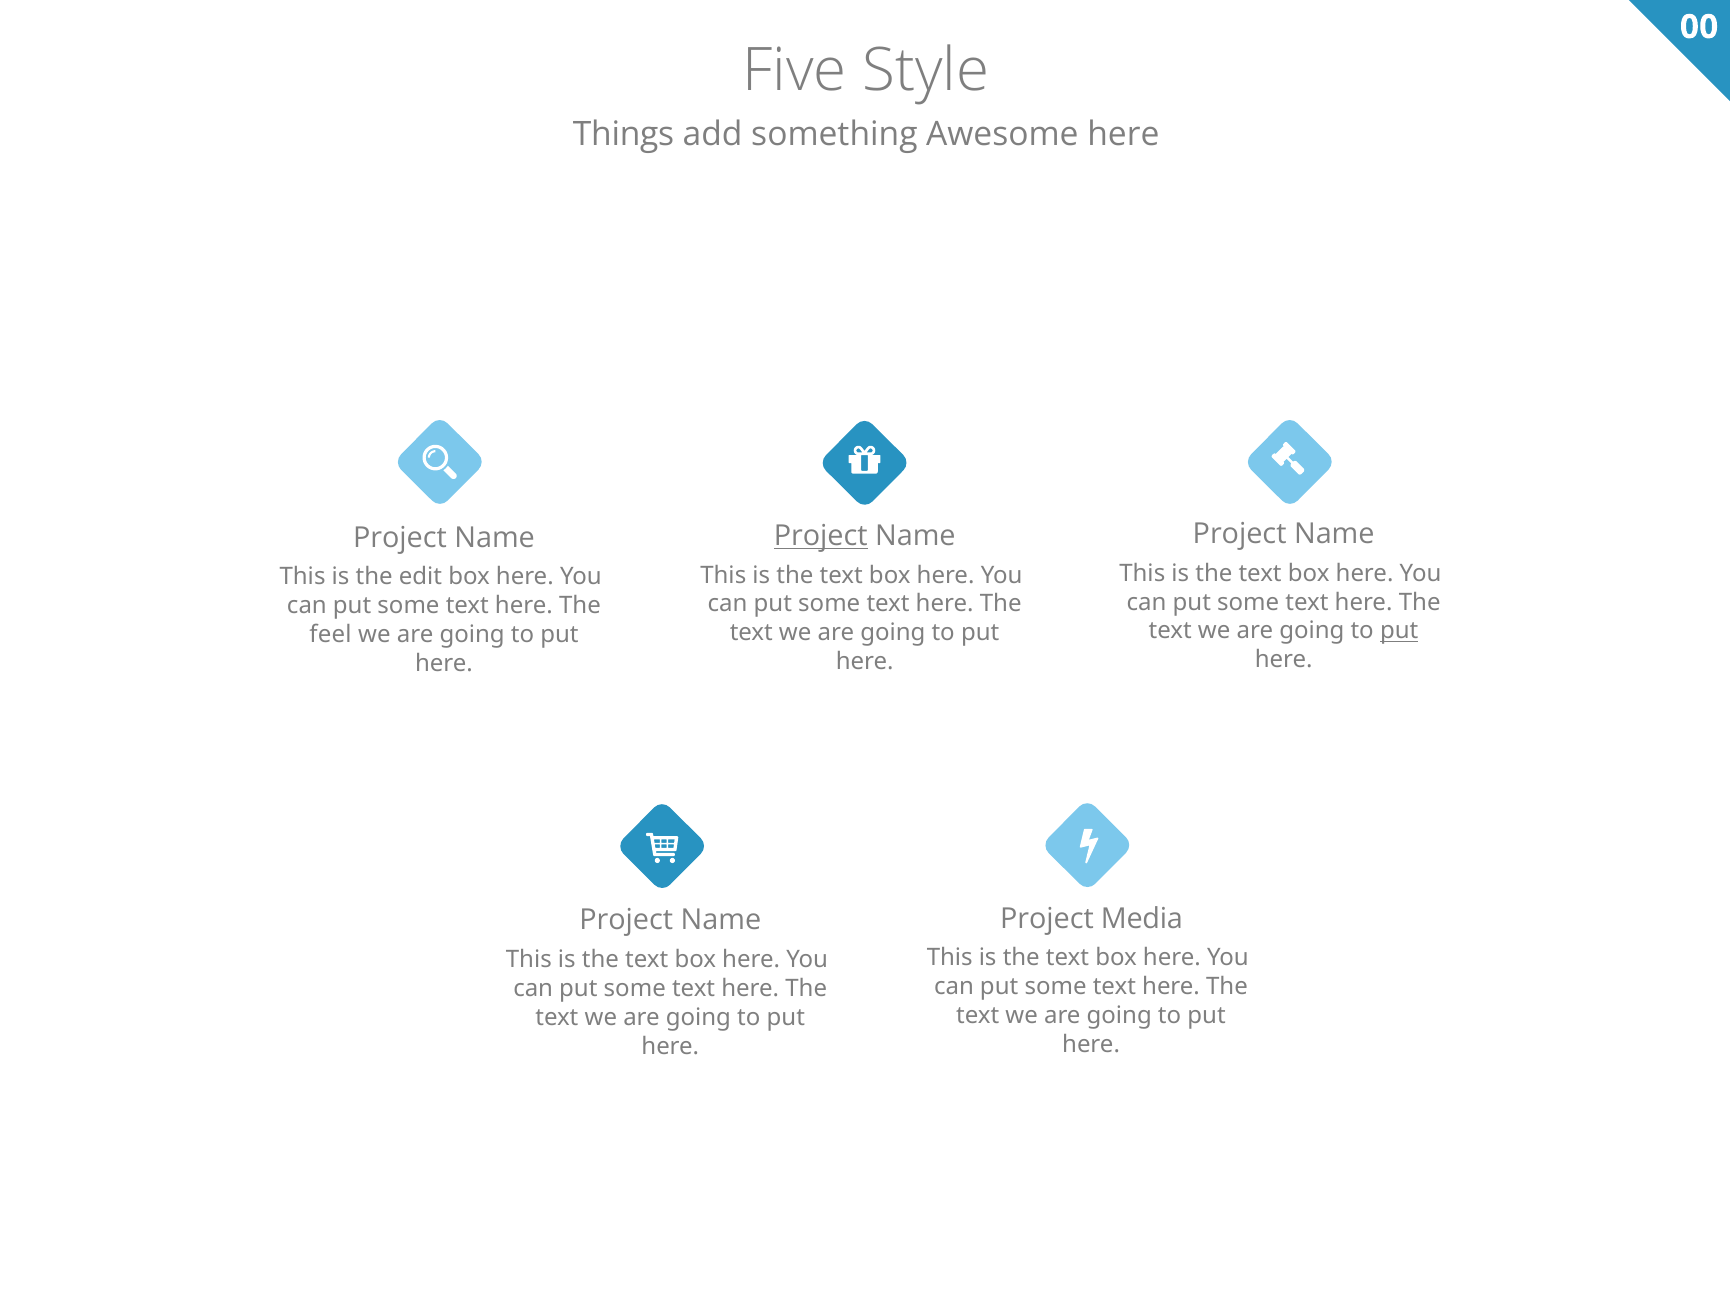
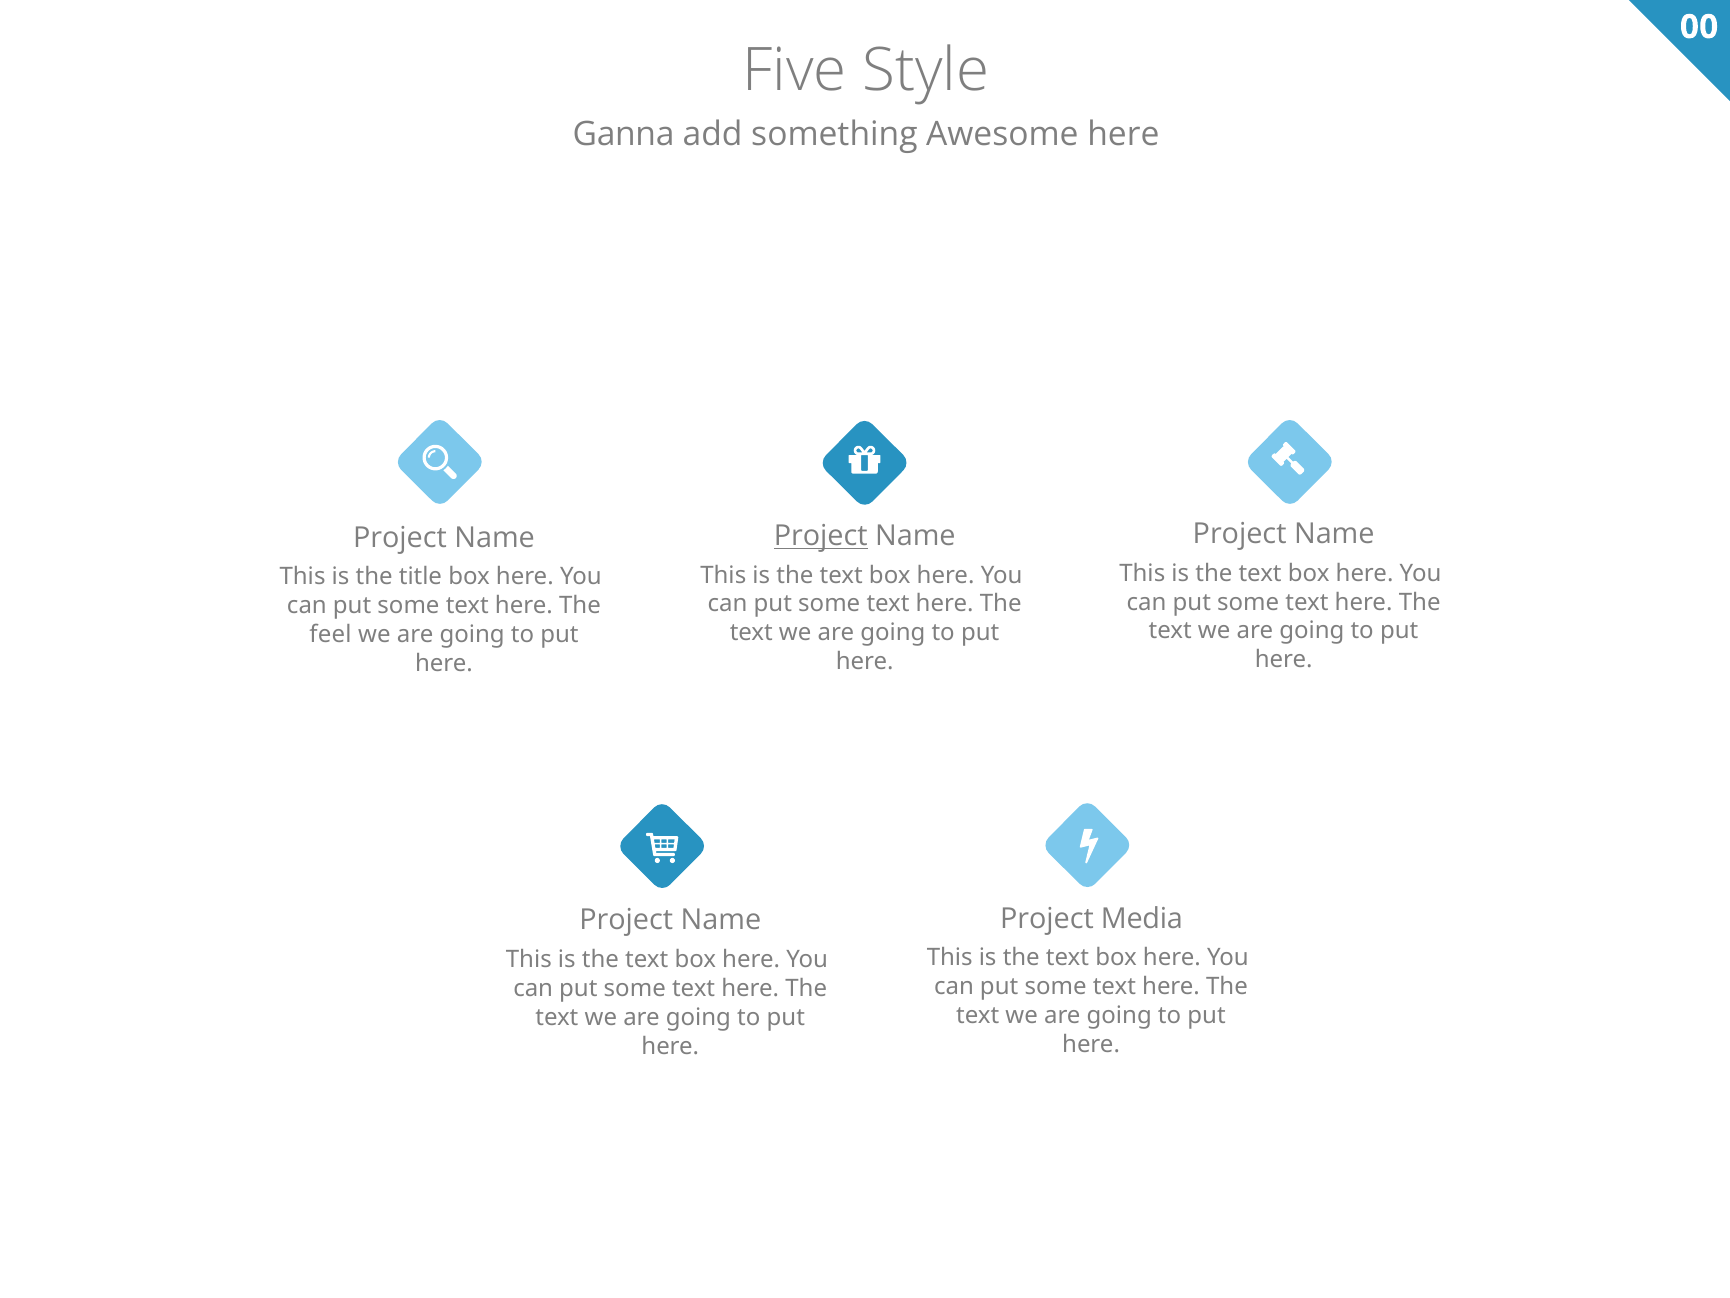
Things: Things -> Ganna (624, 135)
edit: edit -> title (420, 577)
put underline: present -> none (1399, 631)
